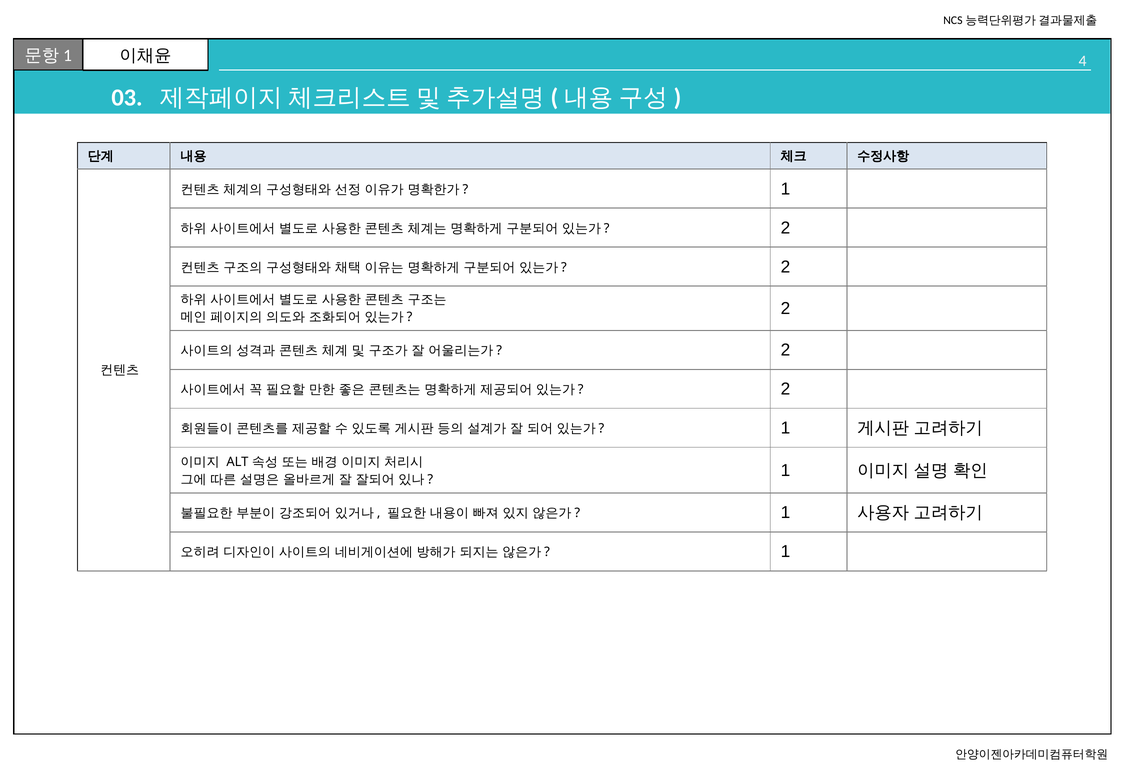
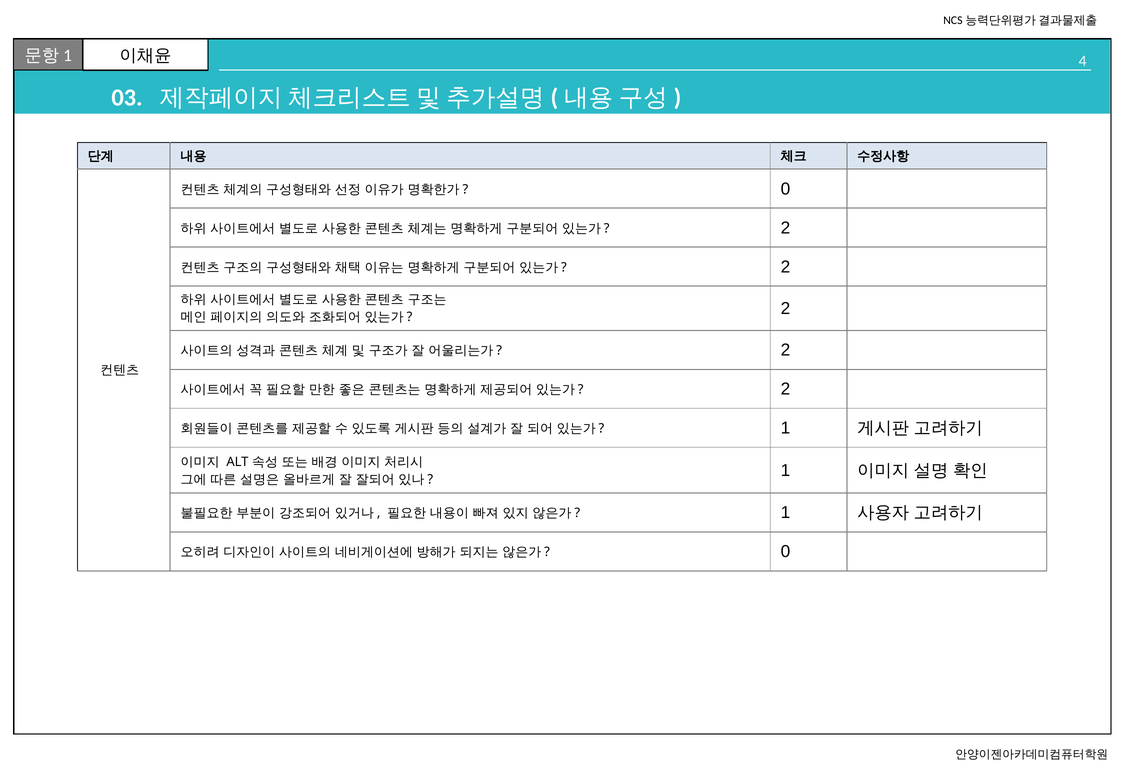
1: 1 -> 0 (785, 189)
1: 1 -> 0 (785, 552)
